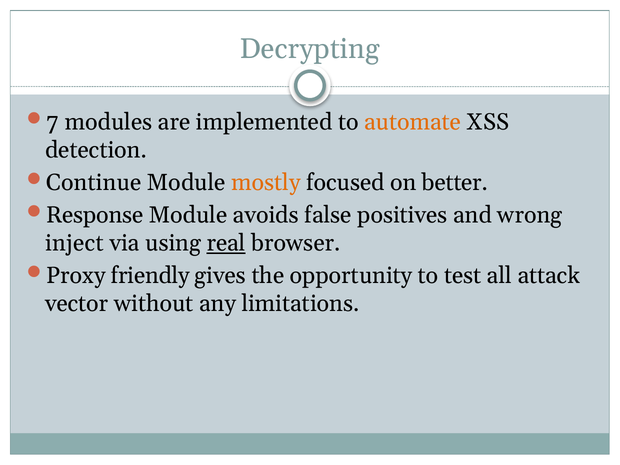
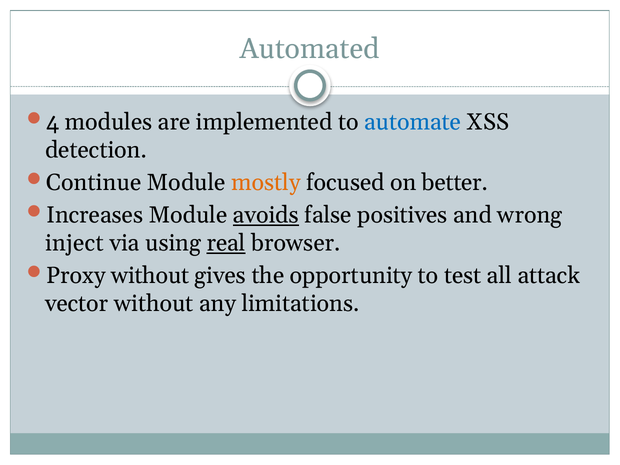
Decrypting: Decrypting -> Automated (310, 49)
7: 7 -> 4 (53, 122)
automate colour: orange -> blue (413, 122)
Response: Response -> Increases (95, 215)
avoids underline: none -> present (266, 215)
Proxy friendly: friendly -> without (150, 276)
